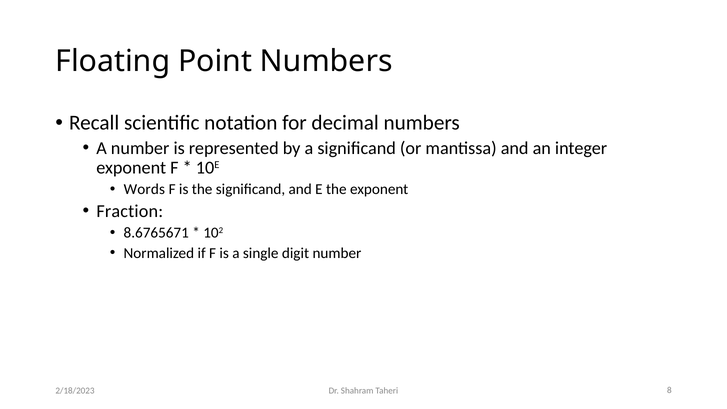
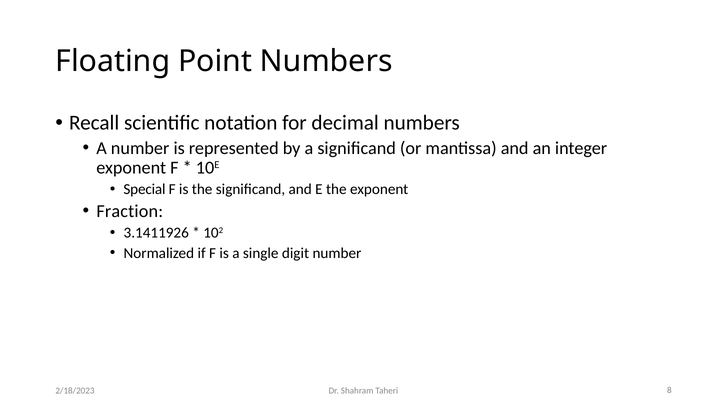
Words: Words -> Special (144, 189)
8.6765671: 8.6765671 -> 3.1411926 (156, 233)
